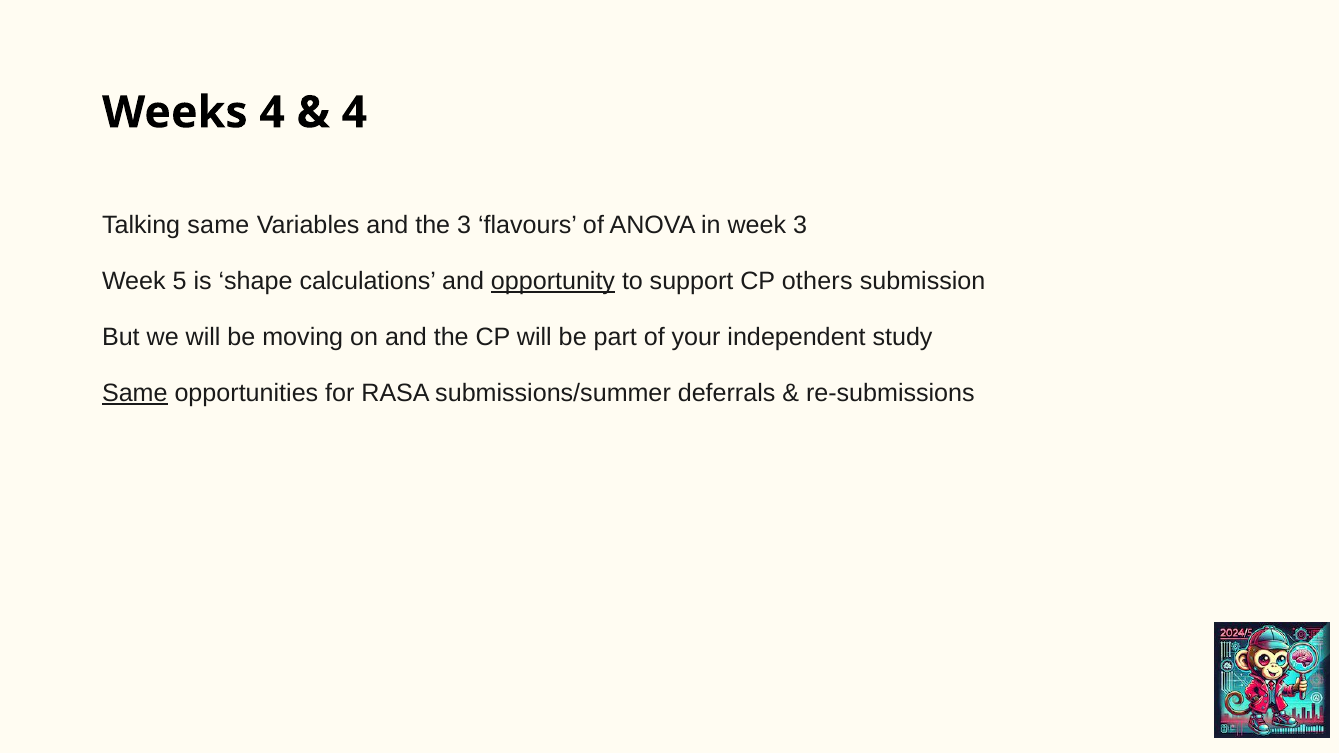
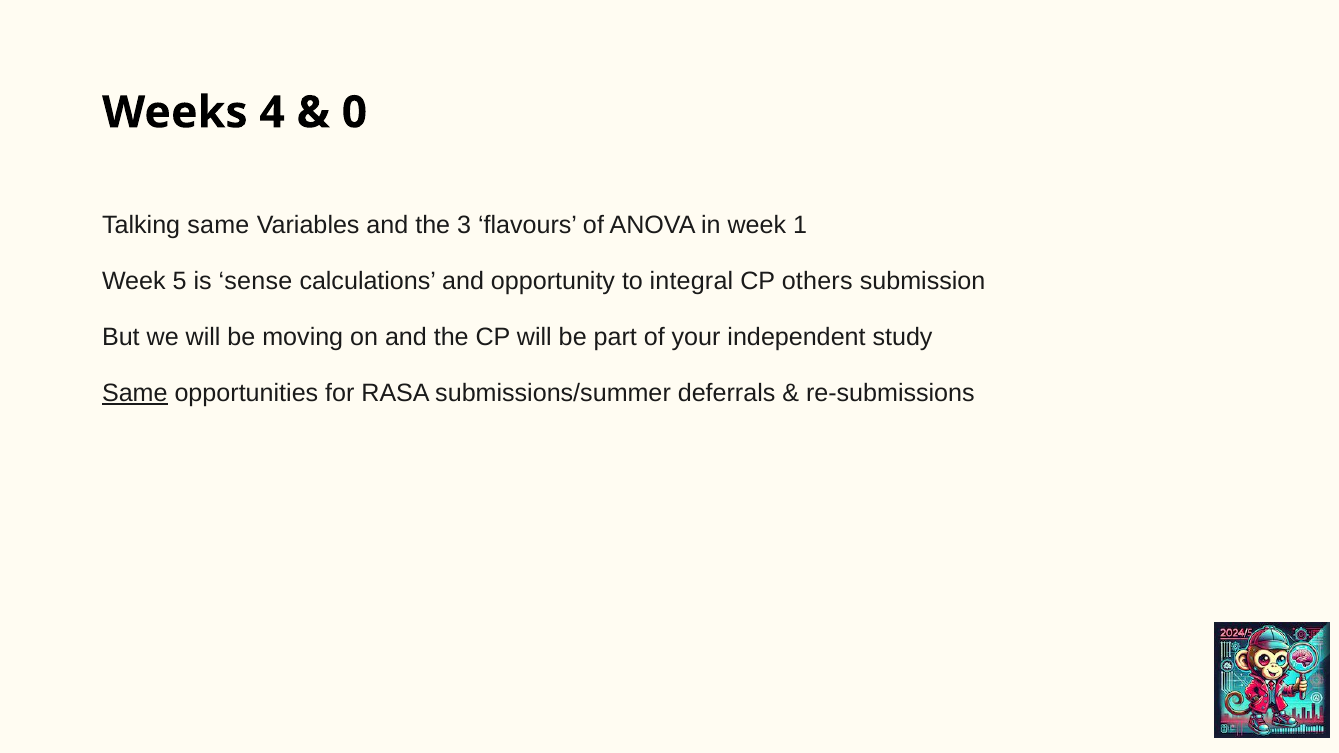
4: 4 -> 0 (354, 113)
week 3: 3 -> 1 (800, 226)
shape: shape -> sense (255, 281)
opportunity underline: present -> none (553, 281)
support: support -> integral (691, 281)
